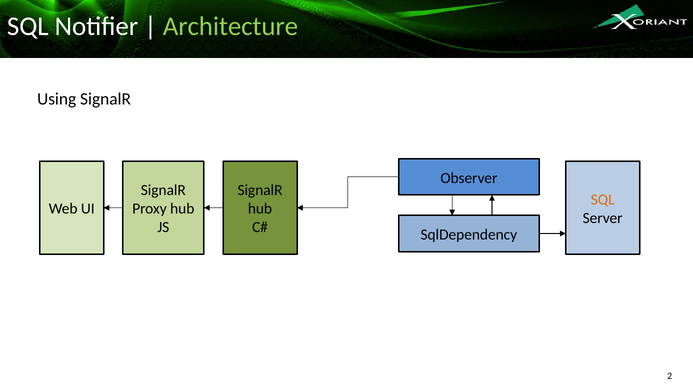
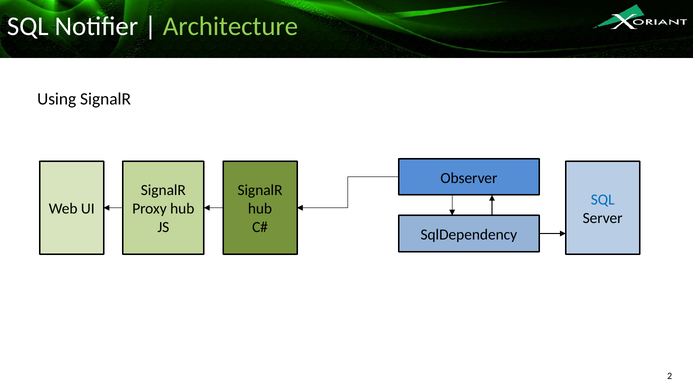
SQL colour: orange -> blue (603, 200)
